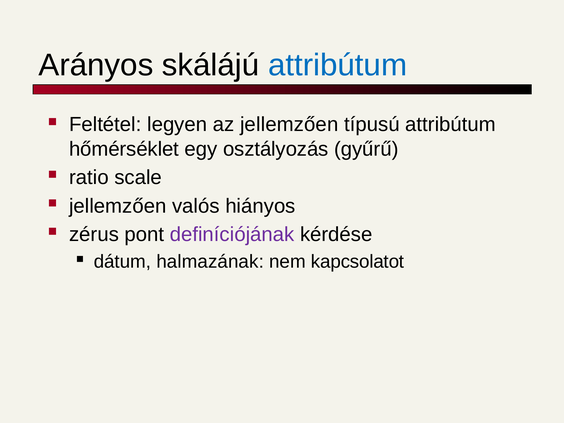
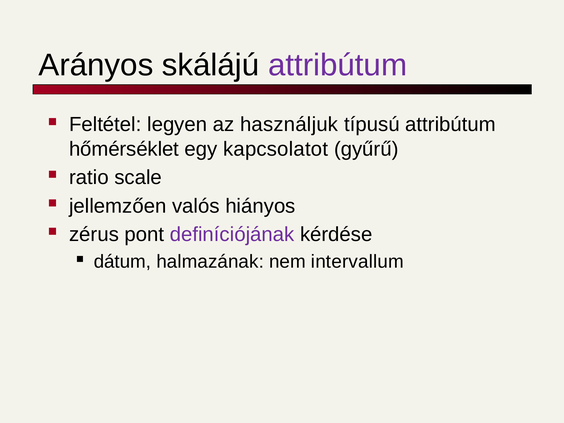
attribútum colour: blue -> purple (338, 65)
az jellemzően: jellemzően -> használjuk (289, 125)
osztályozás: osztályozás -> kapcsolatot (276, 149)
kapcsolatot: kapcsolatot -> intervallum (357, 262)
